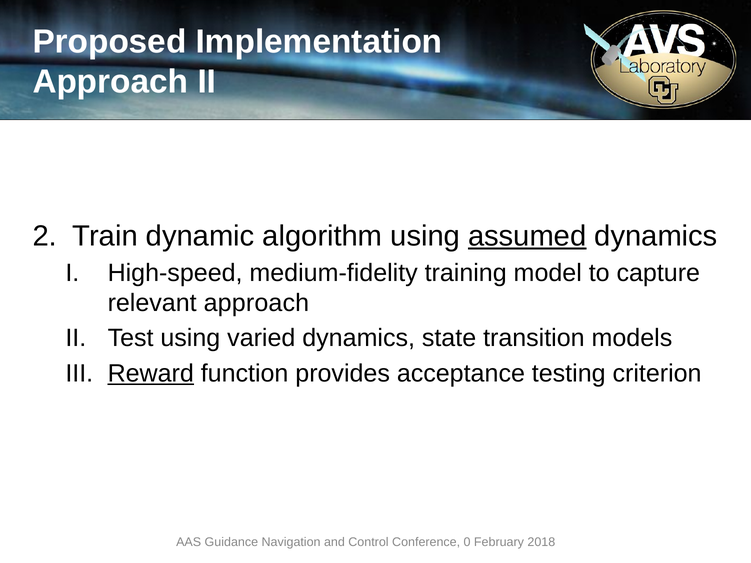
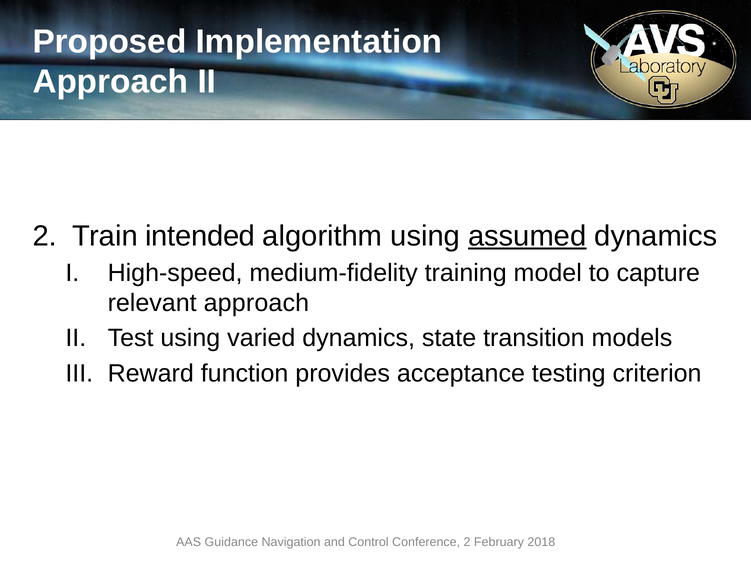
dynamic: dynamic -> intended (200, 236)
Reward underline: present -> none (151, 373)
Conference 0: 0 -> 2 (467, 542)
